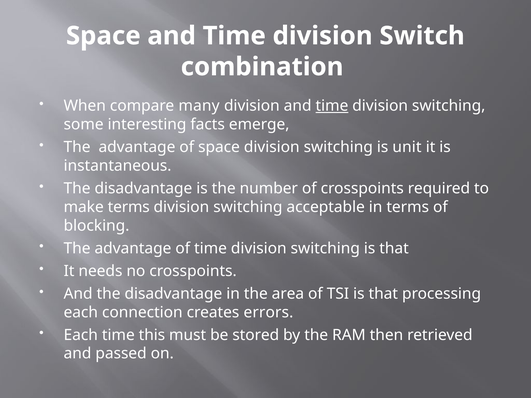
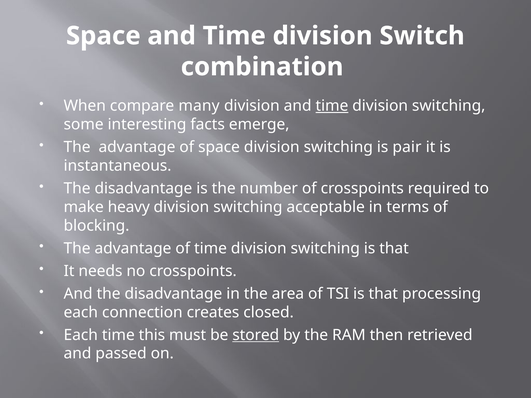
unit: unit -> pair (407, 147)
make terms: terms -> heavy (129, 207)
errors: errors -> closed (269, 312)
stored underline: none -> present (256, 335)
